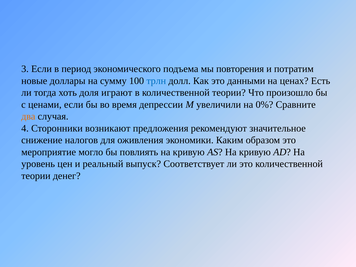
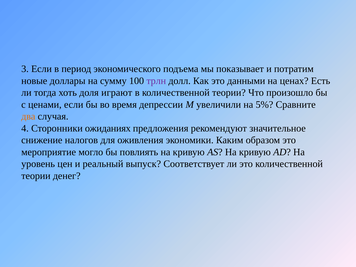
повторения: повторения -> показывает (240, 69)
трлн colour: blue -> purple (156, 81)
0%: 0% -> 5% (264, 105)
возникают: возникают -> ожиданиях (108, 128)
